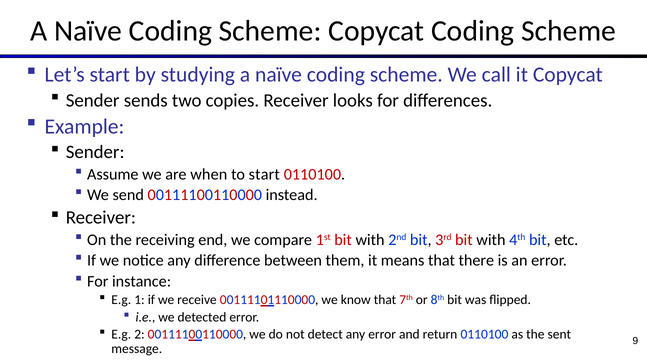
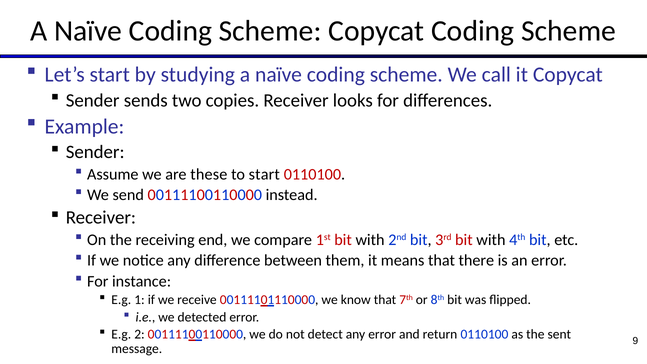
when: when -> these (209, 174)
